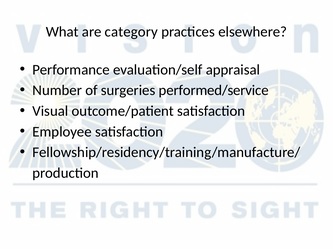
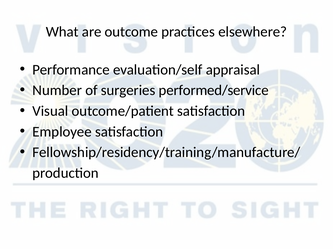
category: category -> outcome (131, 32)
